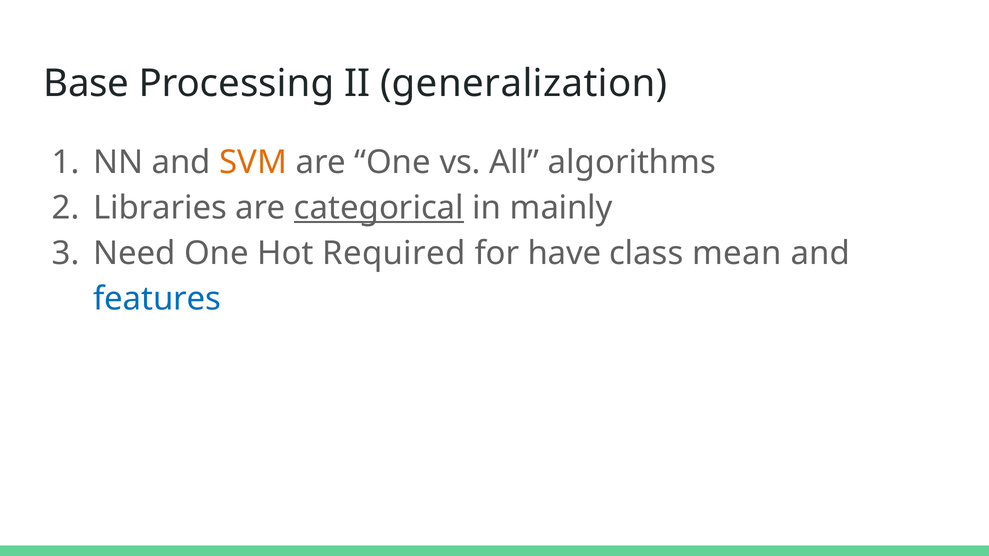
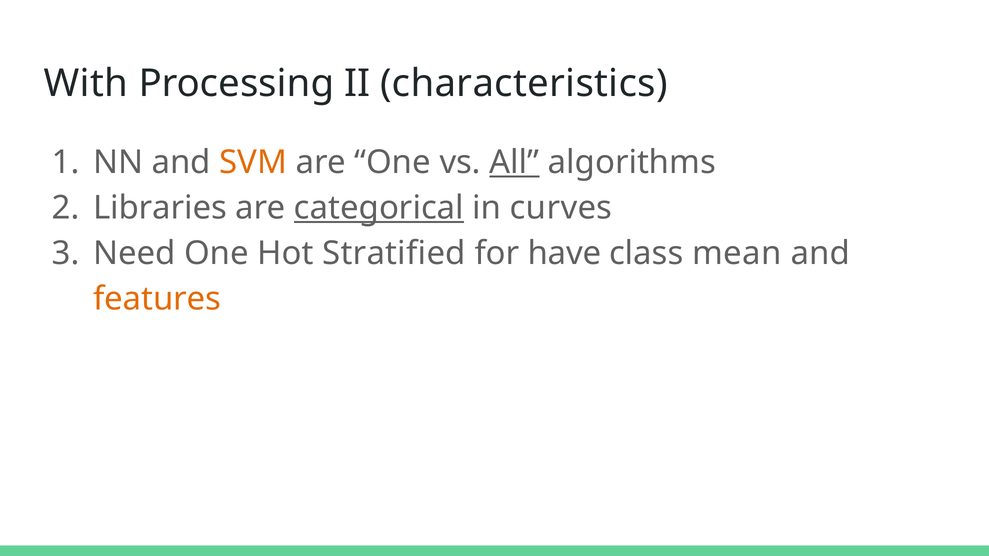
Base: Base -> With (86, 84)
generalization: generalization -> characteristics (524, 84)
All underline: none -> present (514, 163)
mainly: mainly -> curves (561, 208)
Required: Required -> Stratified (394, 253)
features colour: blue -> orange (157, 299)
